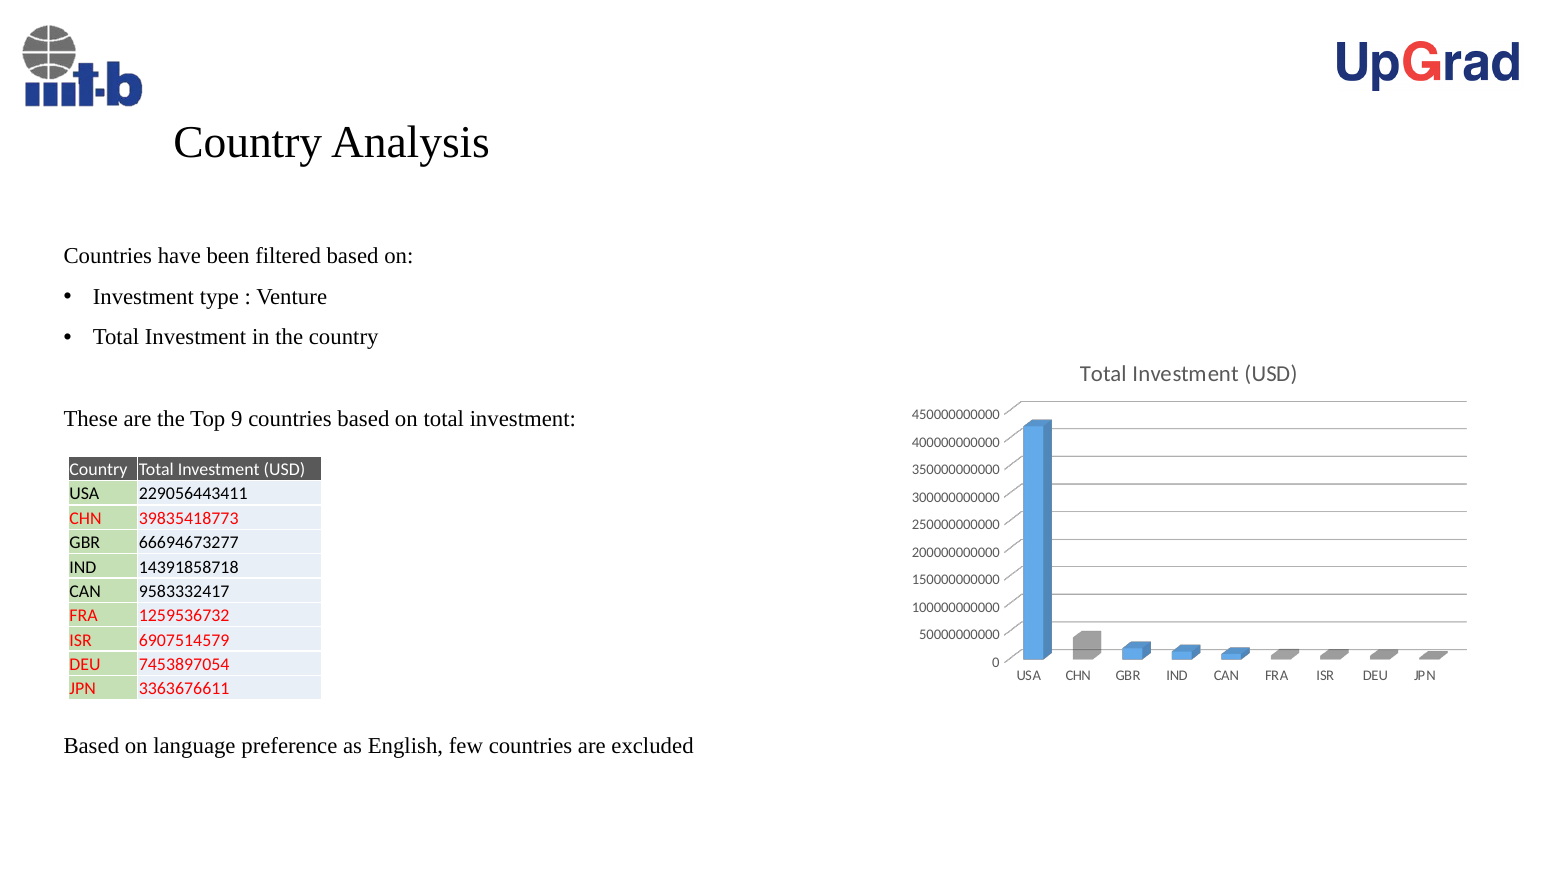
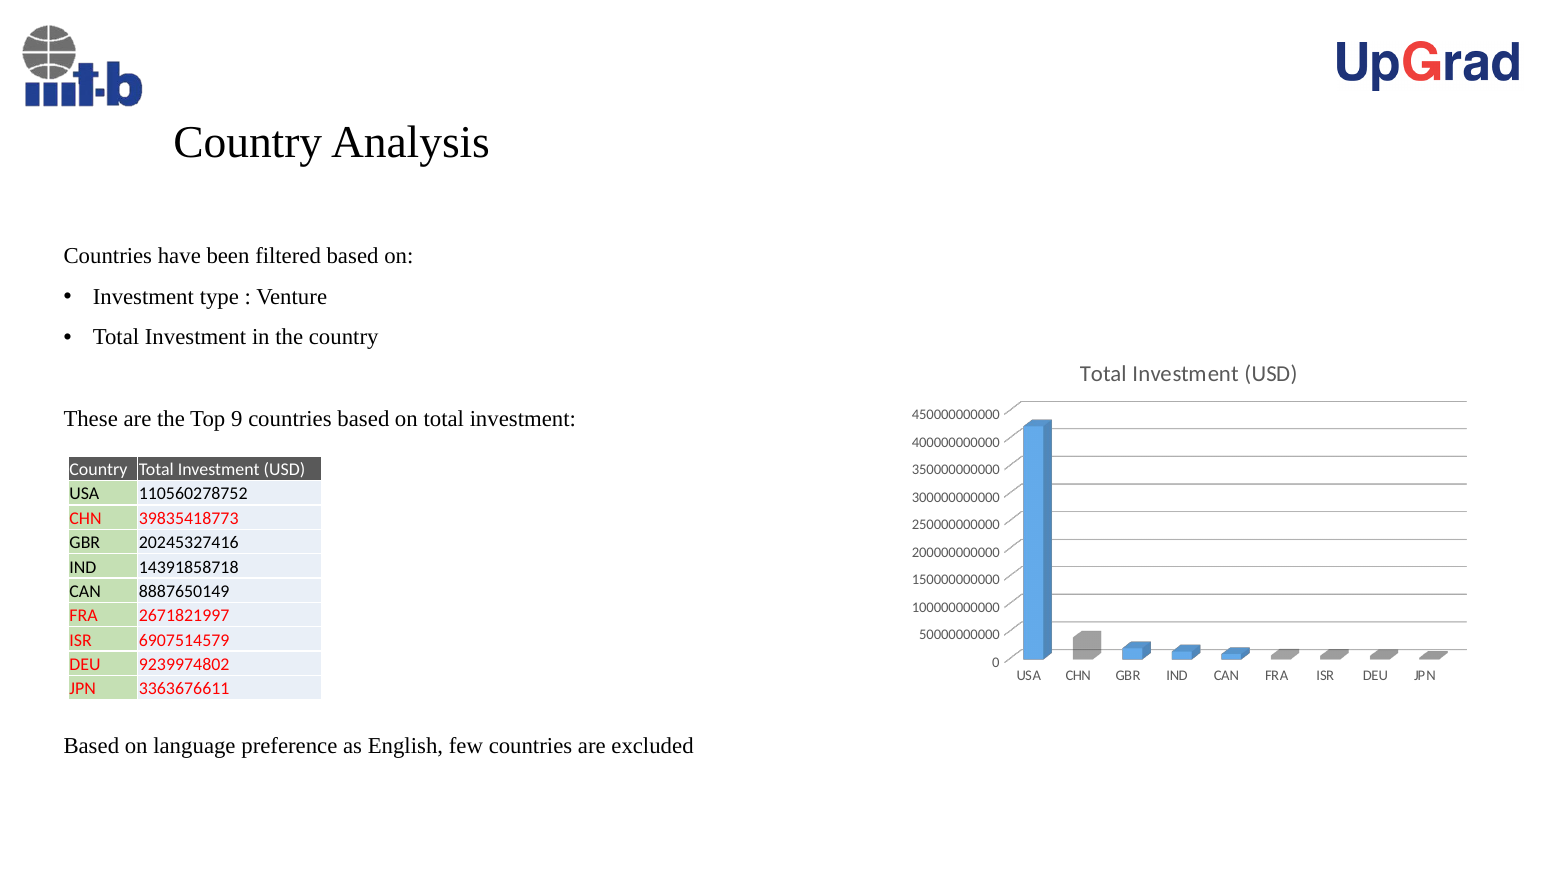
229056443411: 229056443411 -> 110560278752 (193, 494)
66694673277: 66694673277 -> 20245327416 (189, 543)
9583332417: 9583332417 -> 8887650149 (184, 592)
1259536732: 1259536732 -> 2671821997 (184, 616)
7453897054: 7453897054 -> 9239974802 (184, 665)
